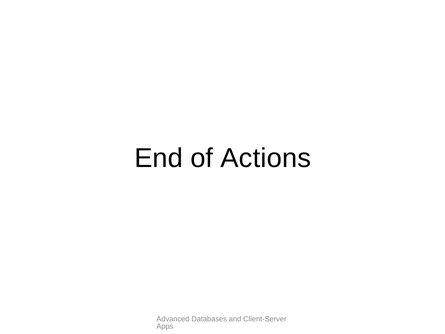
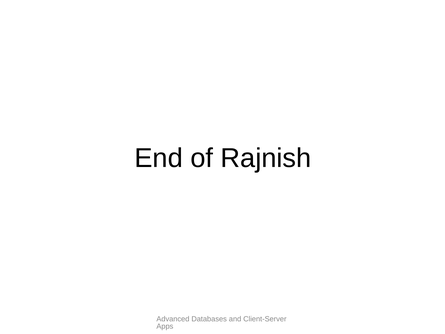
Actions: Actions -> Rajnish (266, 158)
